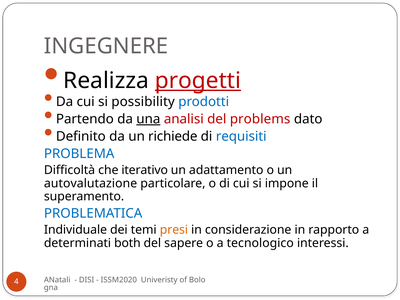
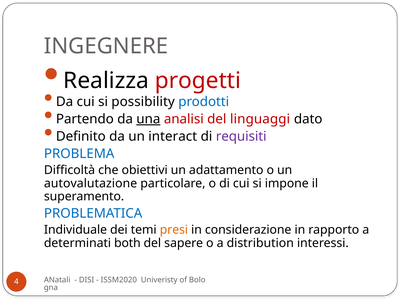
progetti underline: present -> none (198, 81)
problems: problems -> linguaggi (260, 119)
richiede: richiede -> interact (173, 136)
requisiti colour: blue -> purple (241, 136)
iterativo: iterativo -> obiettivi (145, 170)
tecnologico: tecnologico -> distribution (260, 243)
